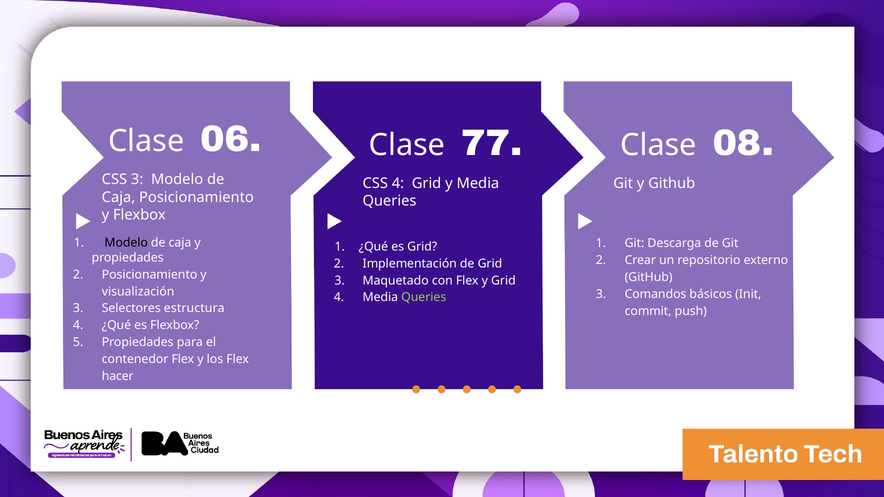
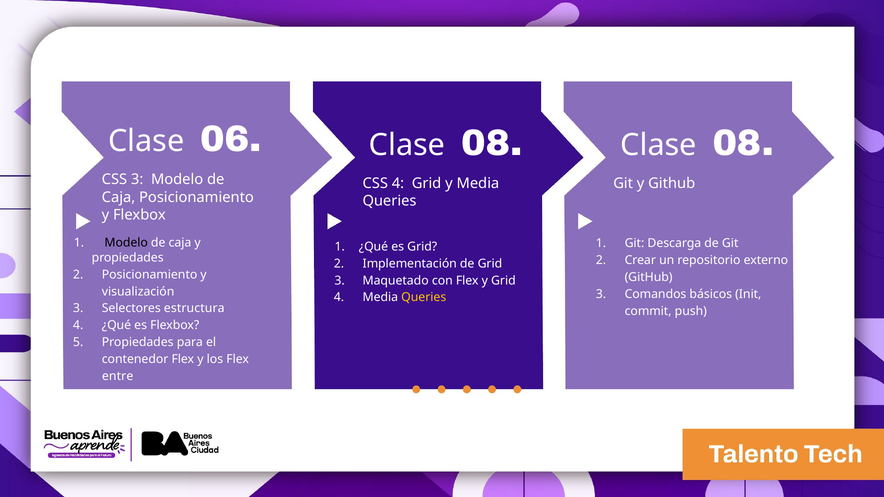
77: 77 -> 08 (492, 143)
Queries colour: light green -> yellow (424, 298)
hacer: hacer -> entre (118, 376)
